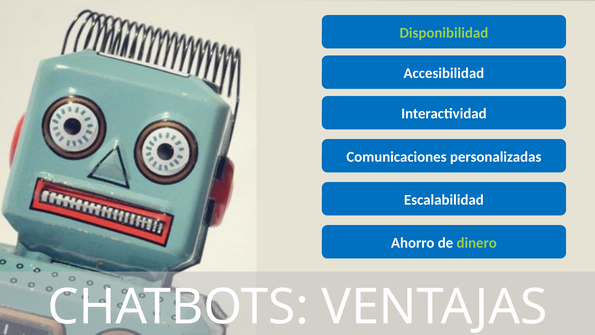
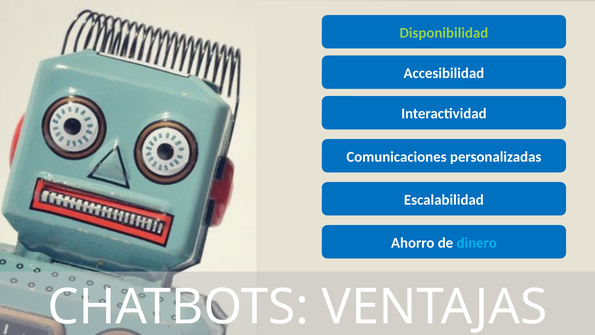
dinero colour: light green -> light blue (477, 243)
